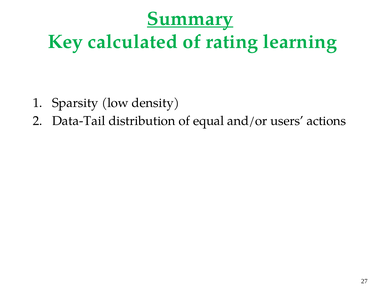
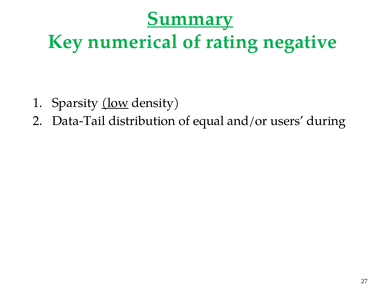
calculated: calculated -> numerical (133, 42)
learning: learning -> negative (300, 42)
low underline: none -> present (115, 103)
actions: actions -> during (326, 121)
